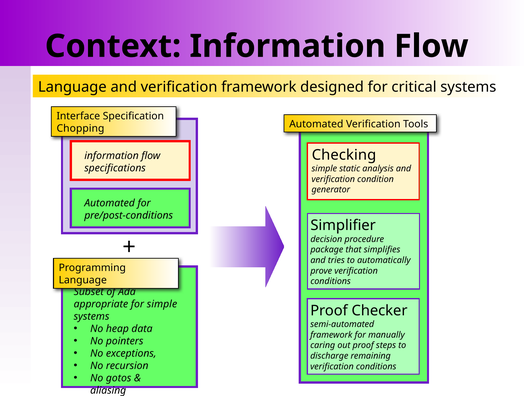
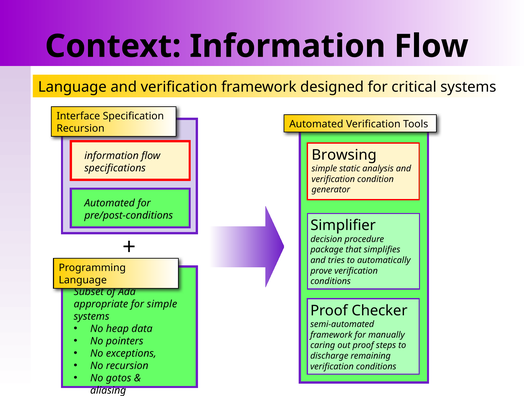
Chopping: Chopping -> Recursion (81, 128)
Checking: Checking -> Browsing (344, 155)
